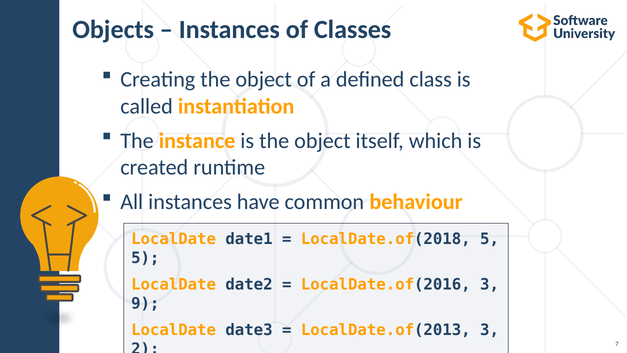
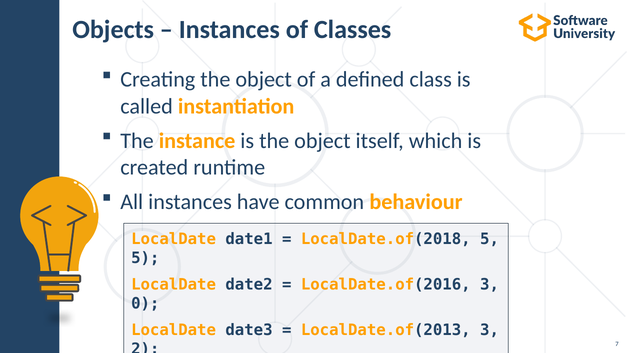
9: 9 -> 0 (145, 303)
